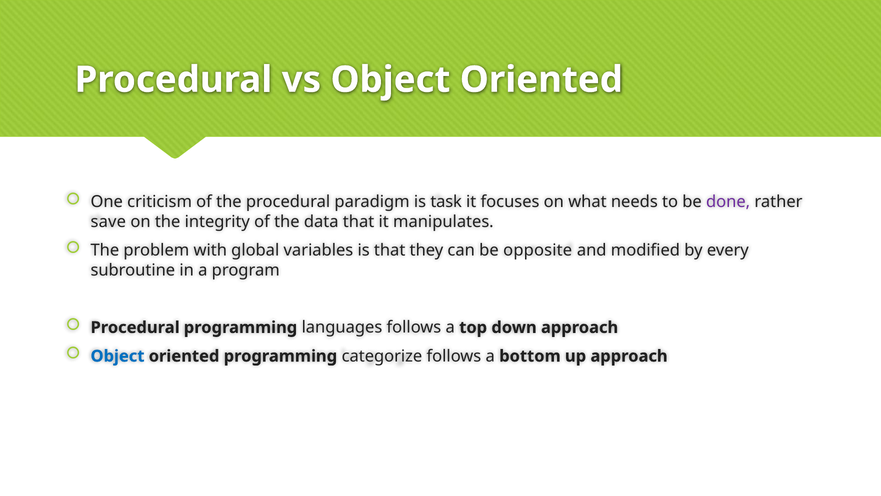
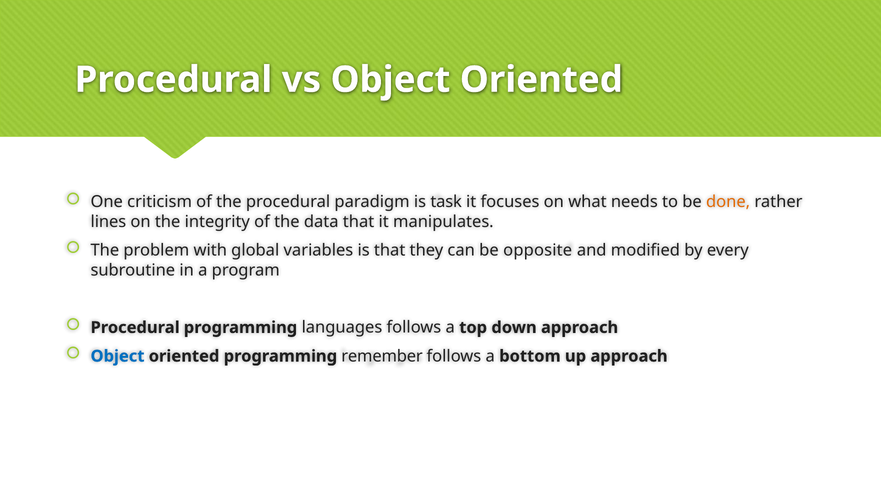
done colour: purple -> orange (728, 202)
save: save -> lines (108, 221)
categorize: categorize -> remember (382, 356)
